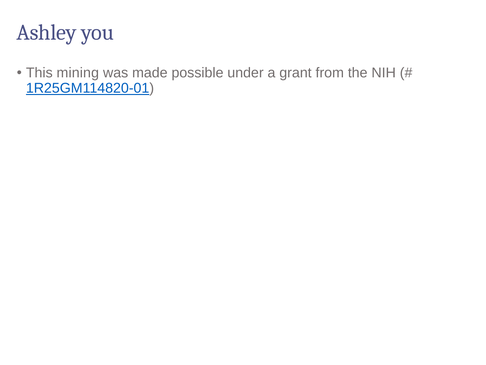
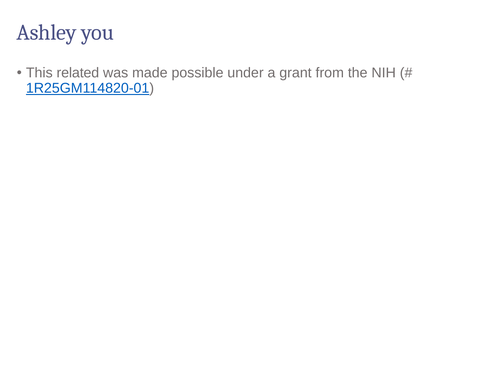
mining: mining -> related (78, 73)
